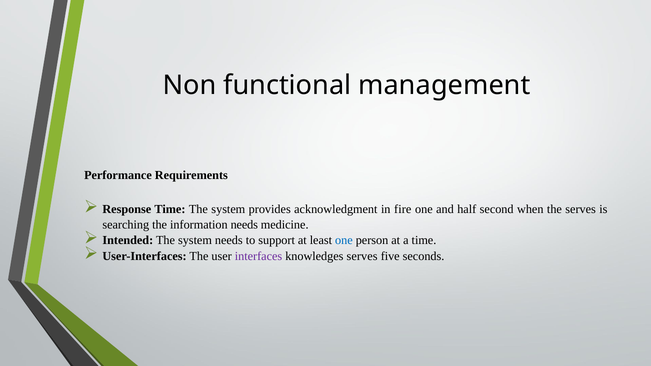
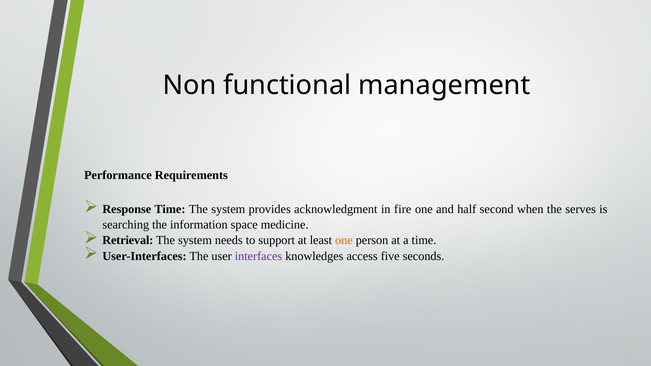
information needs: needs -> space (244, 225)
Intended: Intended -> Retrieval (128, 240)
one colour: blue -> orange (344, 240)
knowledges serves: serves -> access (362, 256)
